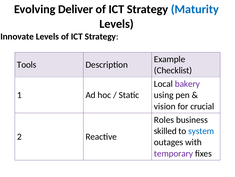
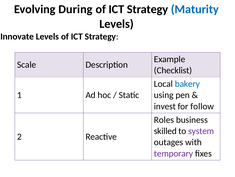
Deliver: Deliver -> During (75, 9)
Tools: Tools -> Scale (27, 65)
bakery colour: purple -> blue (187, 84)
vision: vision -> invest (165, 106)
crucial: crucial -> follow (202, 106)
system colour: blue -> purple (201, 131)
